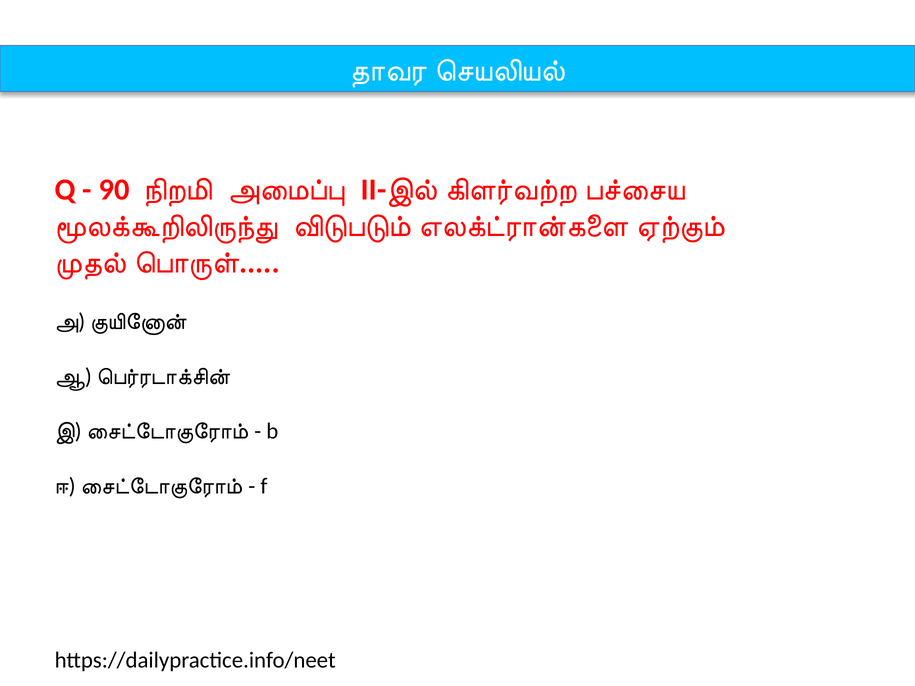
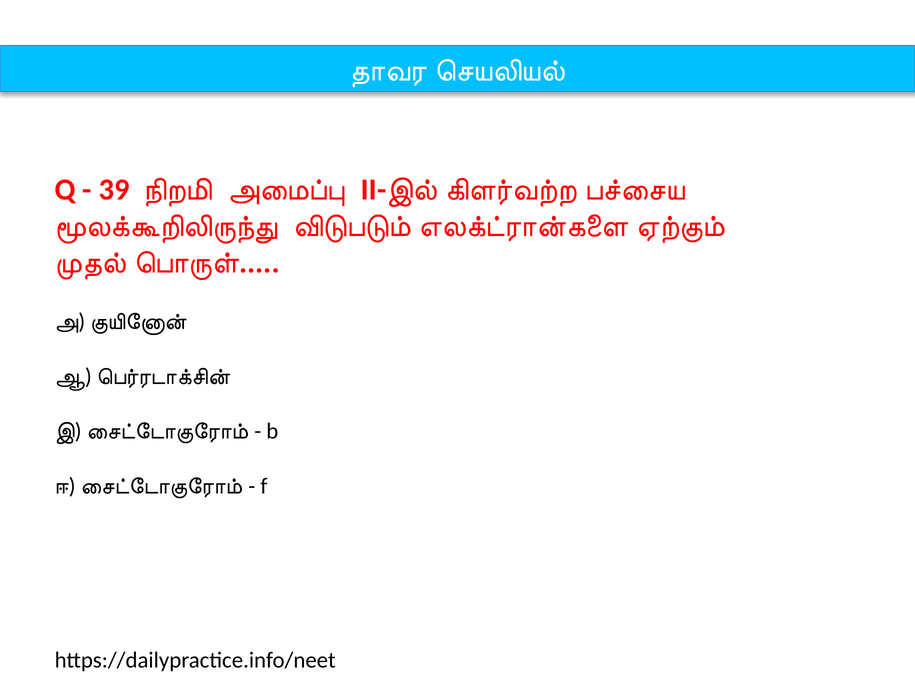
90: 90 -> 39 (114, 190)
